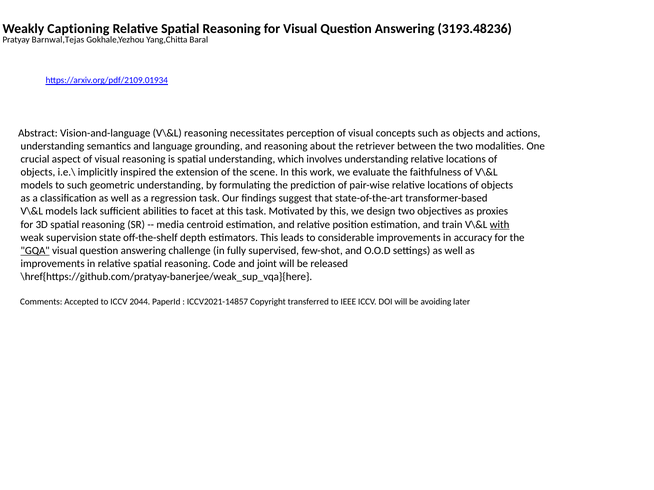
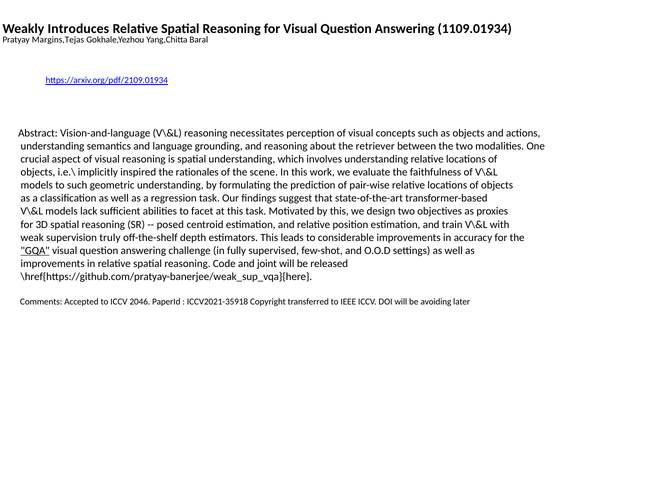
Captioning: Captioning -> Introduces (78, 29)
3193.48236: 3193.48236 -> 1109.01934 (475, 29)
Barnwal,Tejas: Barnwal,Tejas -> Margins,Tejas (58, 40)
extension: extension -> rationales (197, 172)
media: media -> posed (170, 225)
with underline: present -> none (500, 225)
state: state -> truly (110, 238)
2044: 2044 -> 2046 (140, 302)
ICCV2021-14857: ICCV2021-14857 -> ICCV2021-35918 (218, 302)
